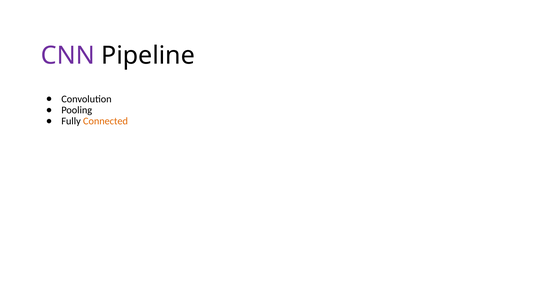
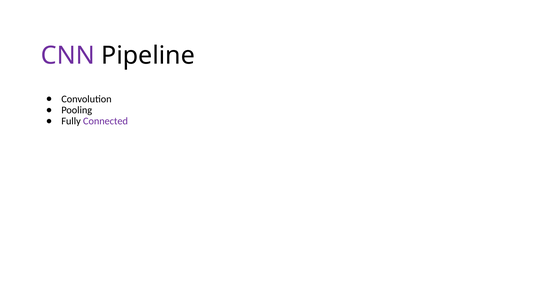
Connected colour: orange -> purple (106, 121)
